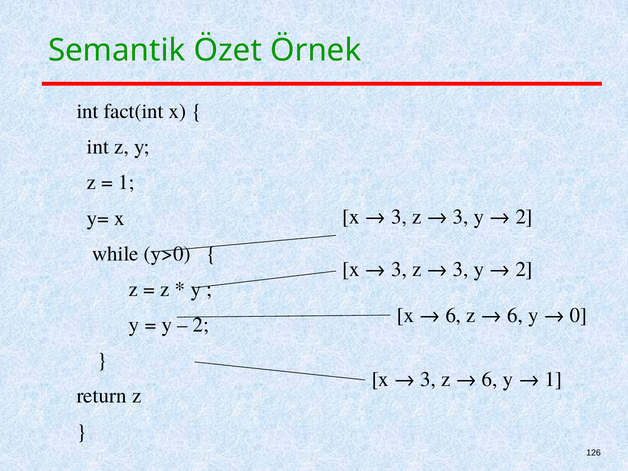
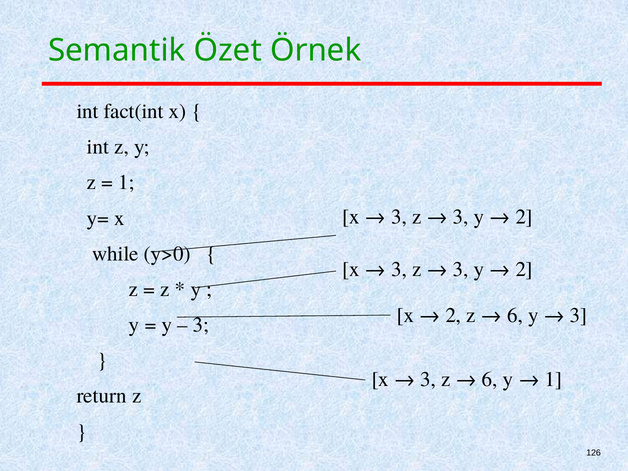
6: 6 -> 2 (453, 315)
0: 0 -> 3 (579, 315)
2: 2 -> 3 (201, 325)
